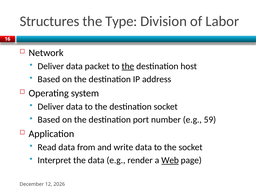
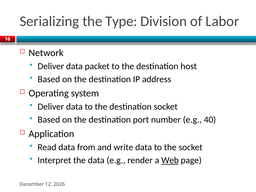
Structures: Structures -> Serializing (49, 21)
the underline: present -> none (128, 66)
59: 59 -> 40 (210, 120)
